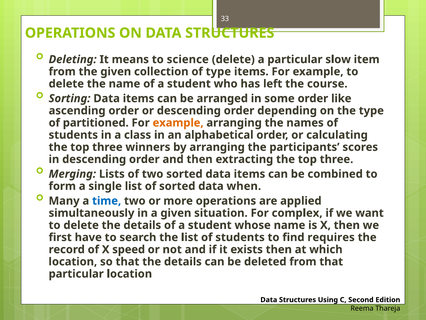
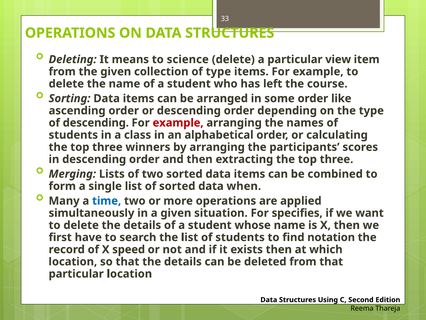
slow: slow -> view (338, 59)
of partitioned: partitioned -> descending (96, 123)
example colour: orange -> red (178, 123)
complex: complex -> specifies (297, 213)
requires: requires -> notation (331, 237)
